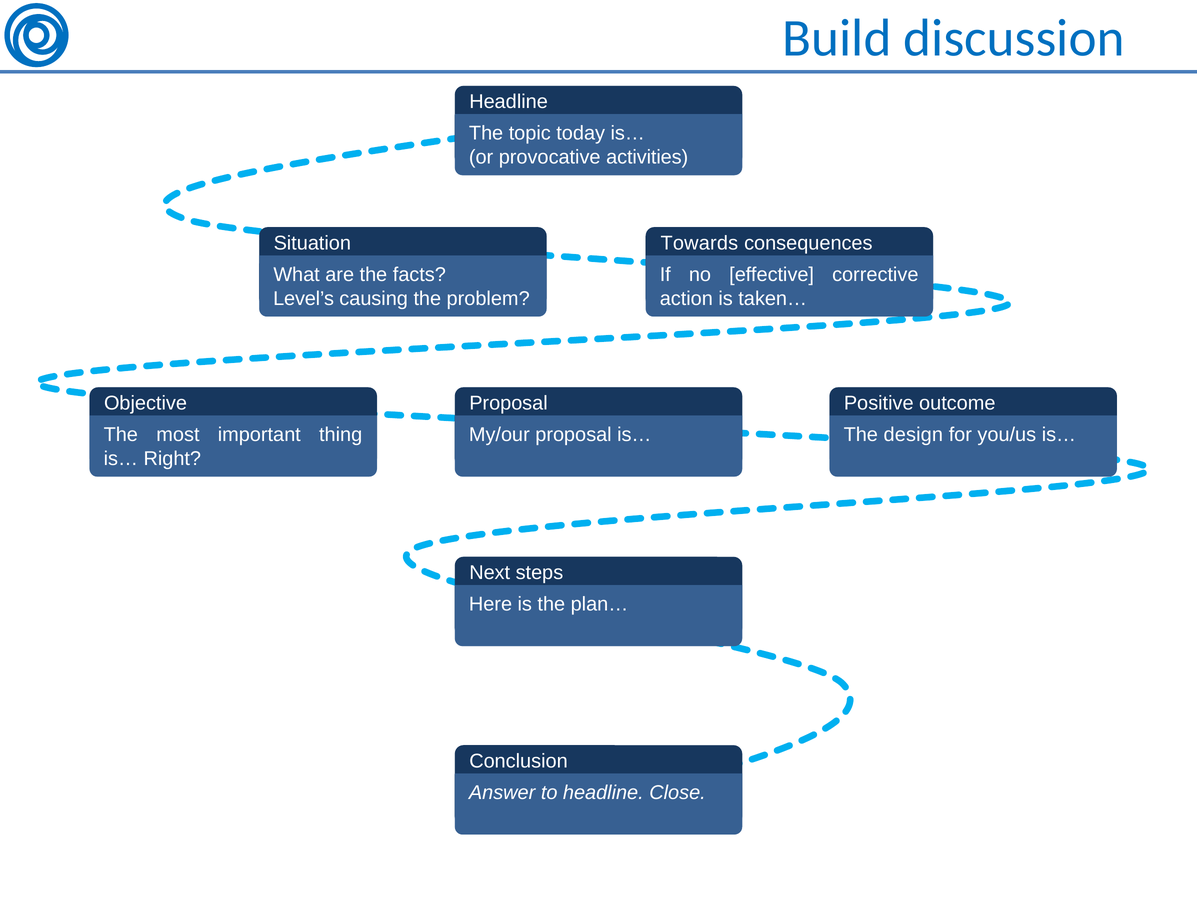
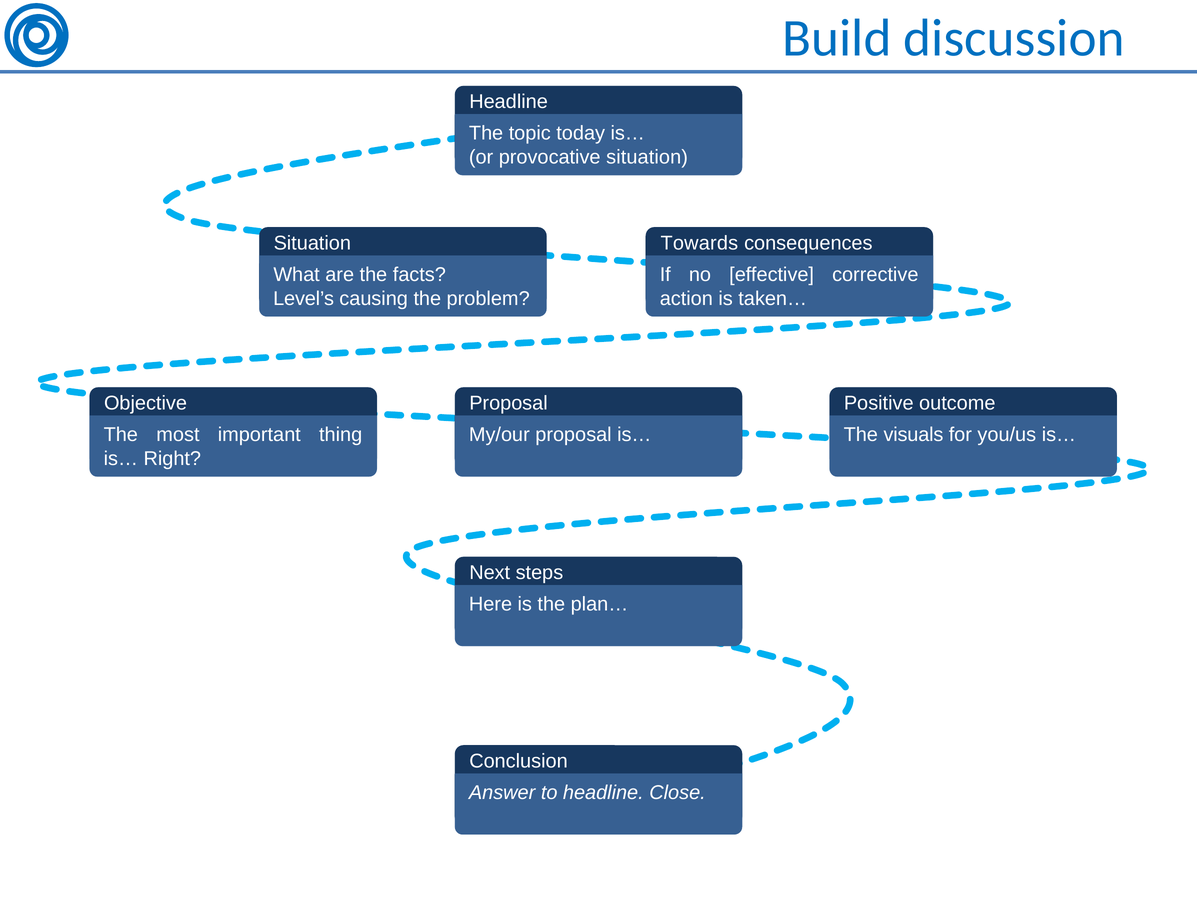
provocative activities: activities -> situation (647, 157)
design: design -> visuals (913, 435)
